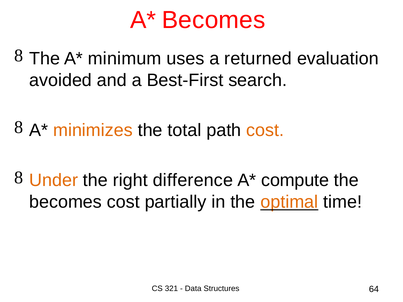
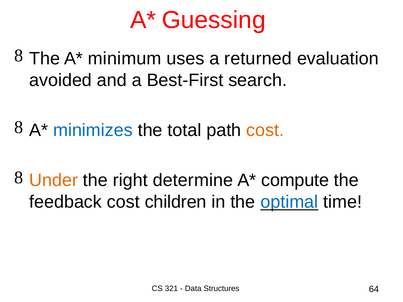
Becomes: Becomes -> Guessing (214, 20)
minimizes colour: orange -> blue (93, 130)
difference: difference -> determine (193, 181)
becomes: becomes -> feedback (66, 202)
partially: partially -> children (176, 202)
optimal colour: orange -> blue (289, 202)
